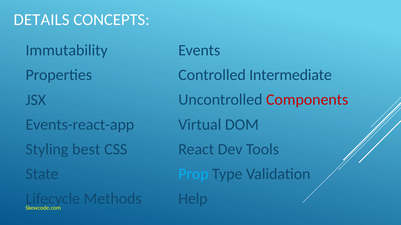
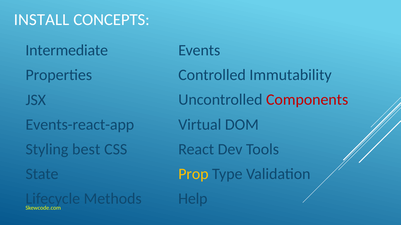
DETAILS: DETAILS -> INSTALL (42, 20)
Immutability: Immutability -> Intermediate (67, 51)
Intermediate: Intermediate -> Immutability (290, 75)
Prop colour: light blue -> yellow (193, 174)
